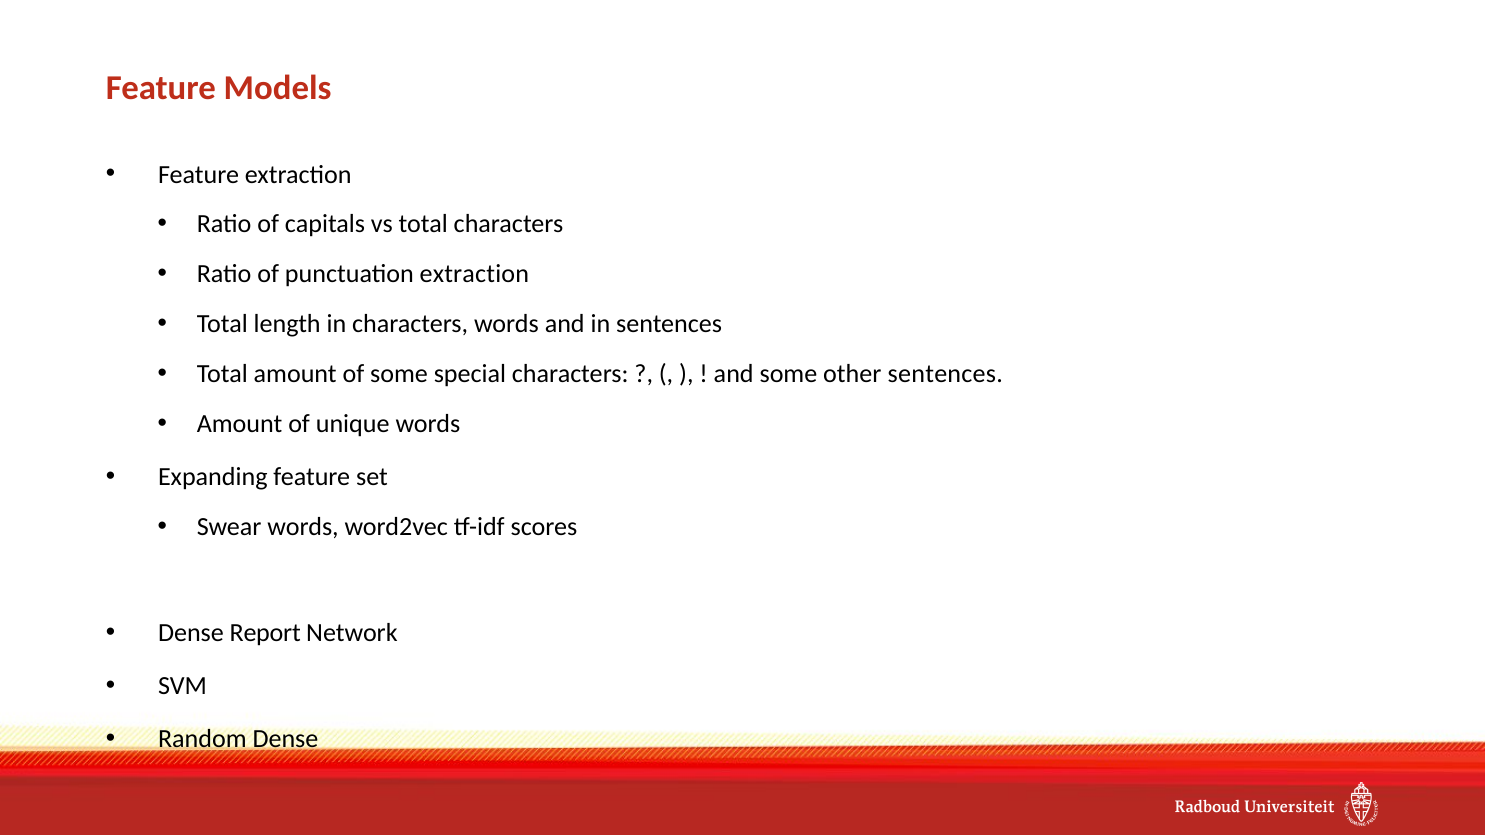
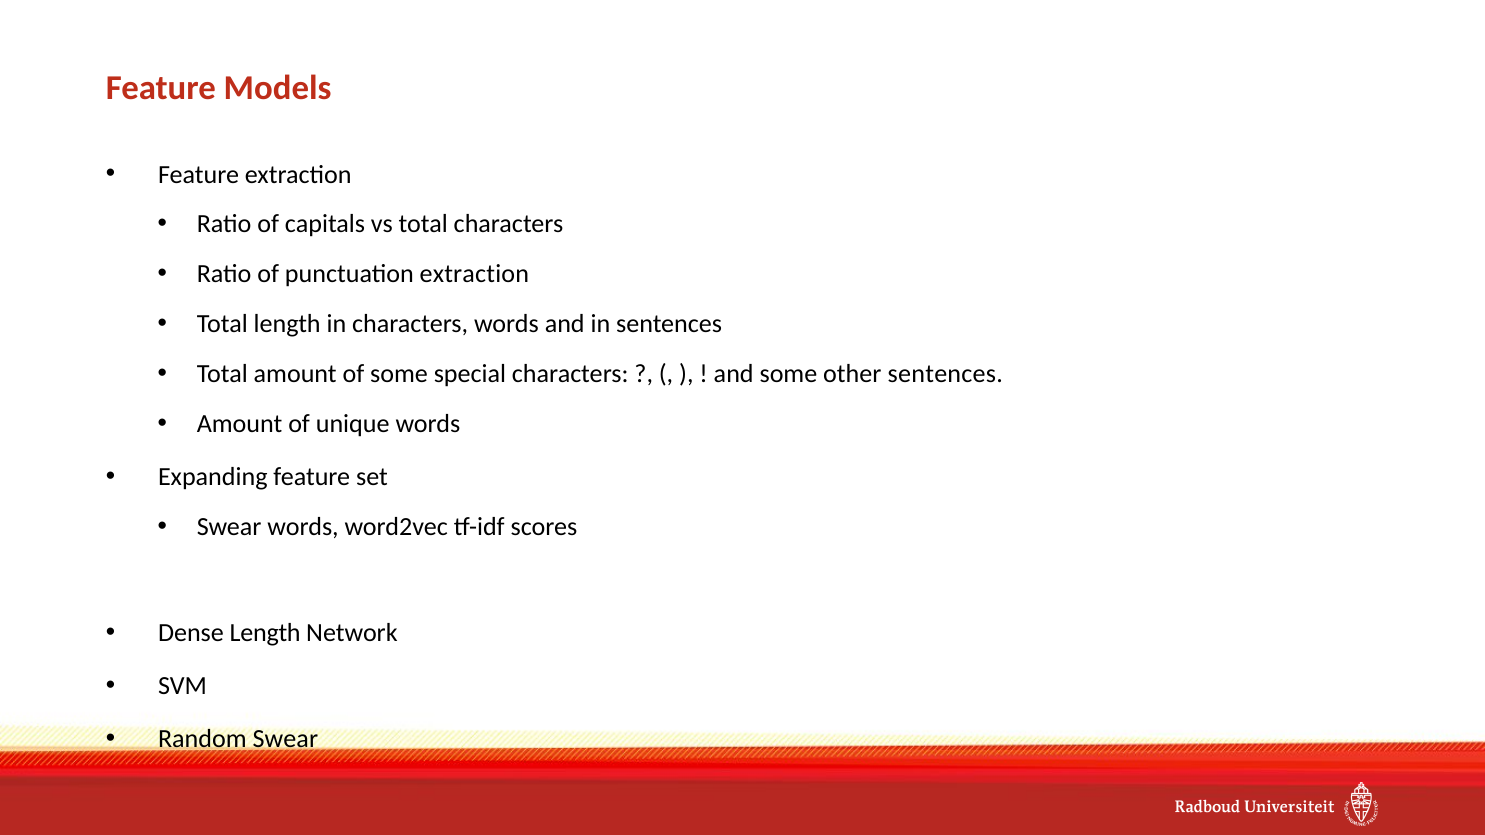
Dense Report: Report -> Length (265, 633)
Random Dense: Dense -> Swear (285, 740)
